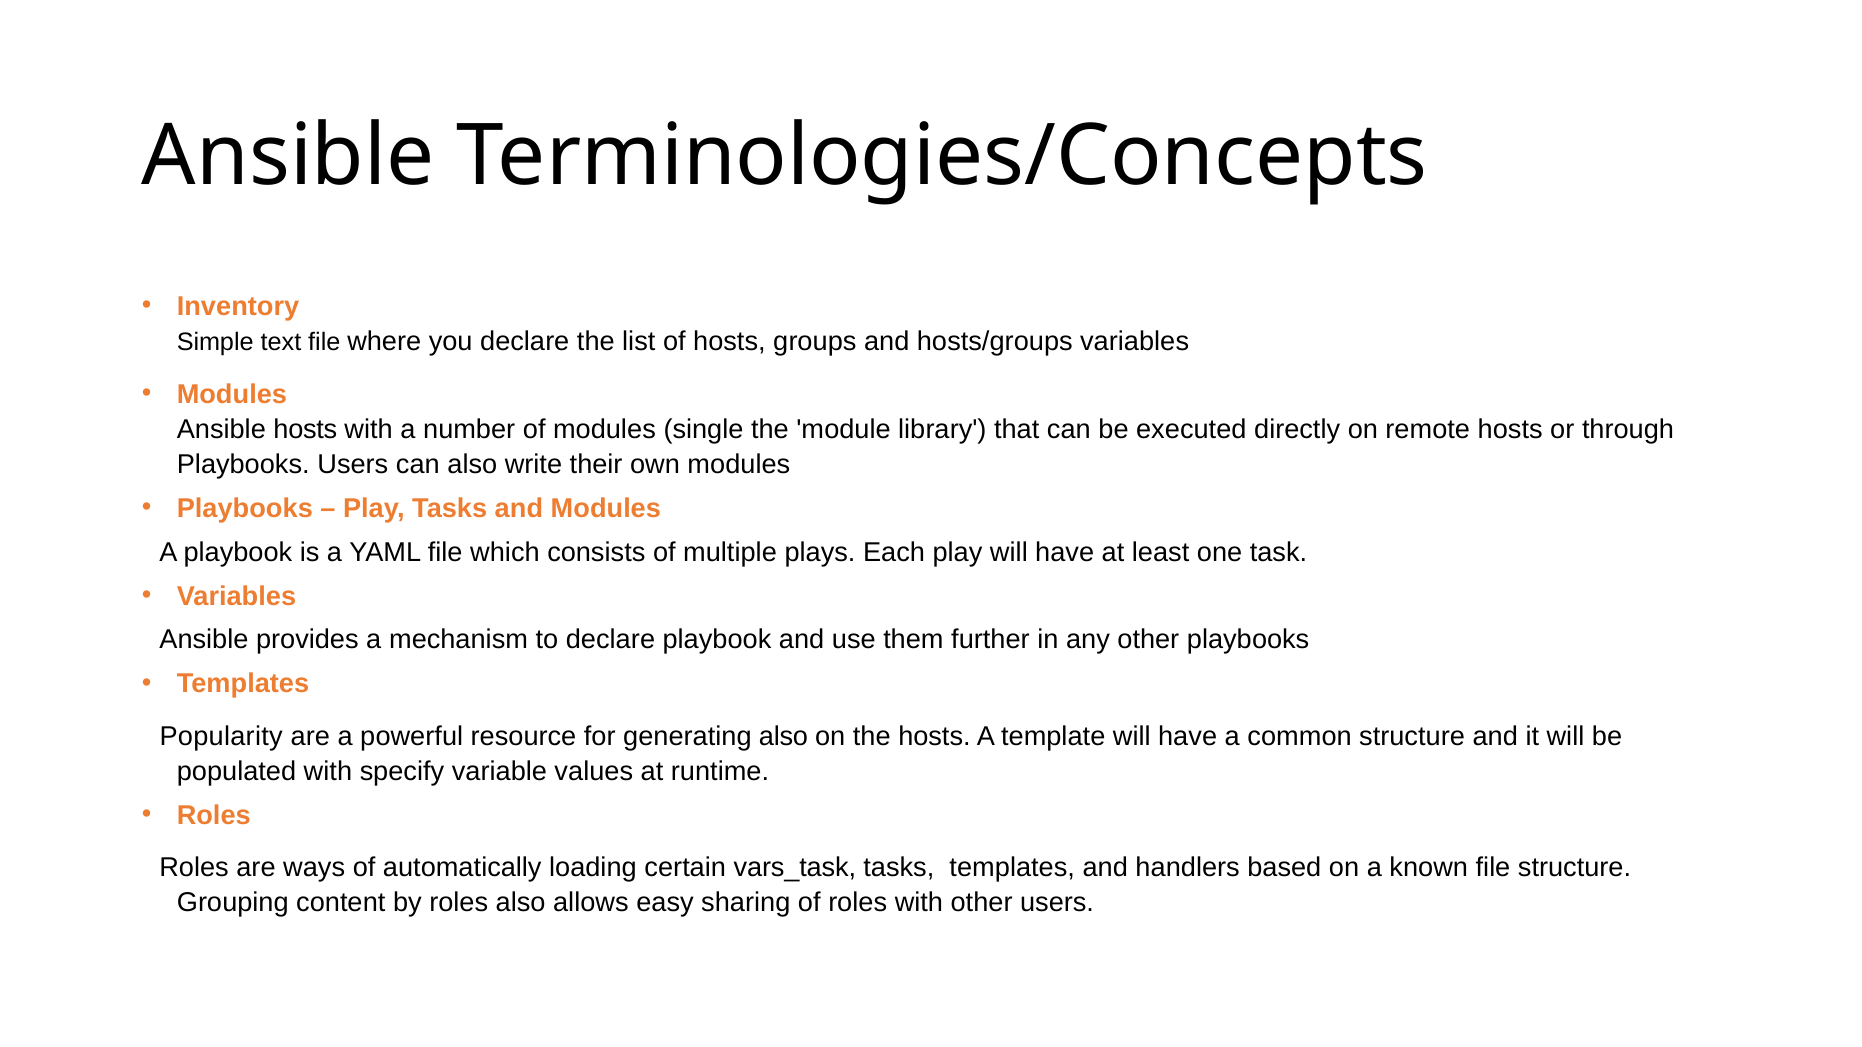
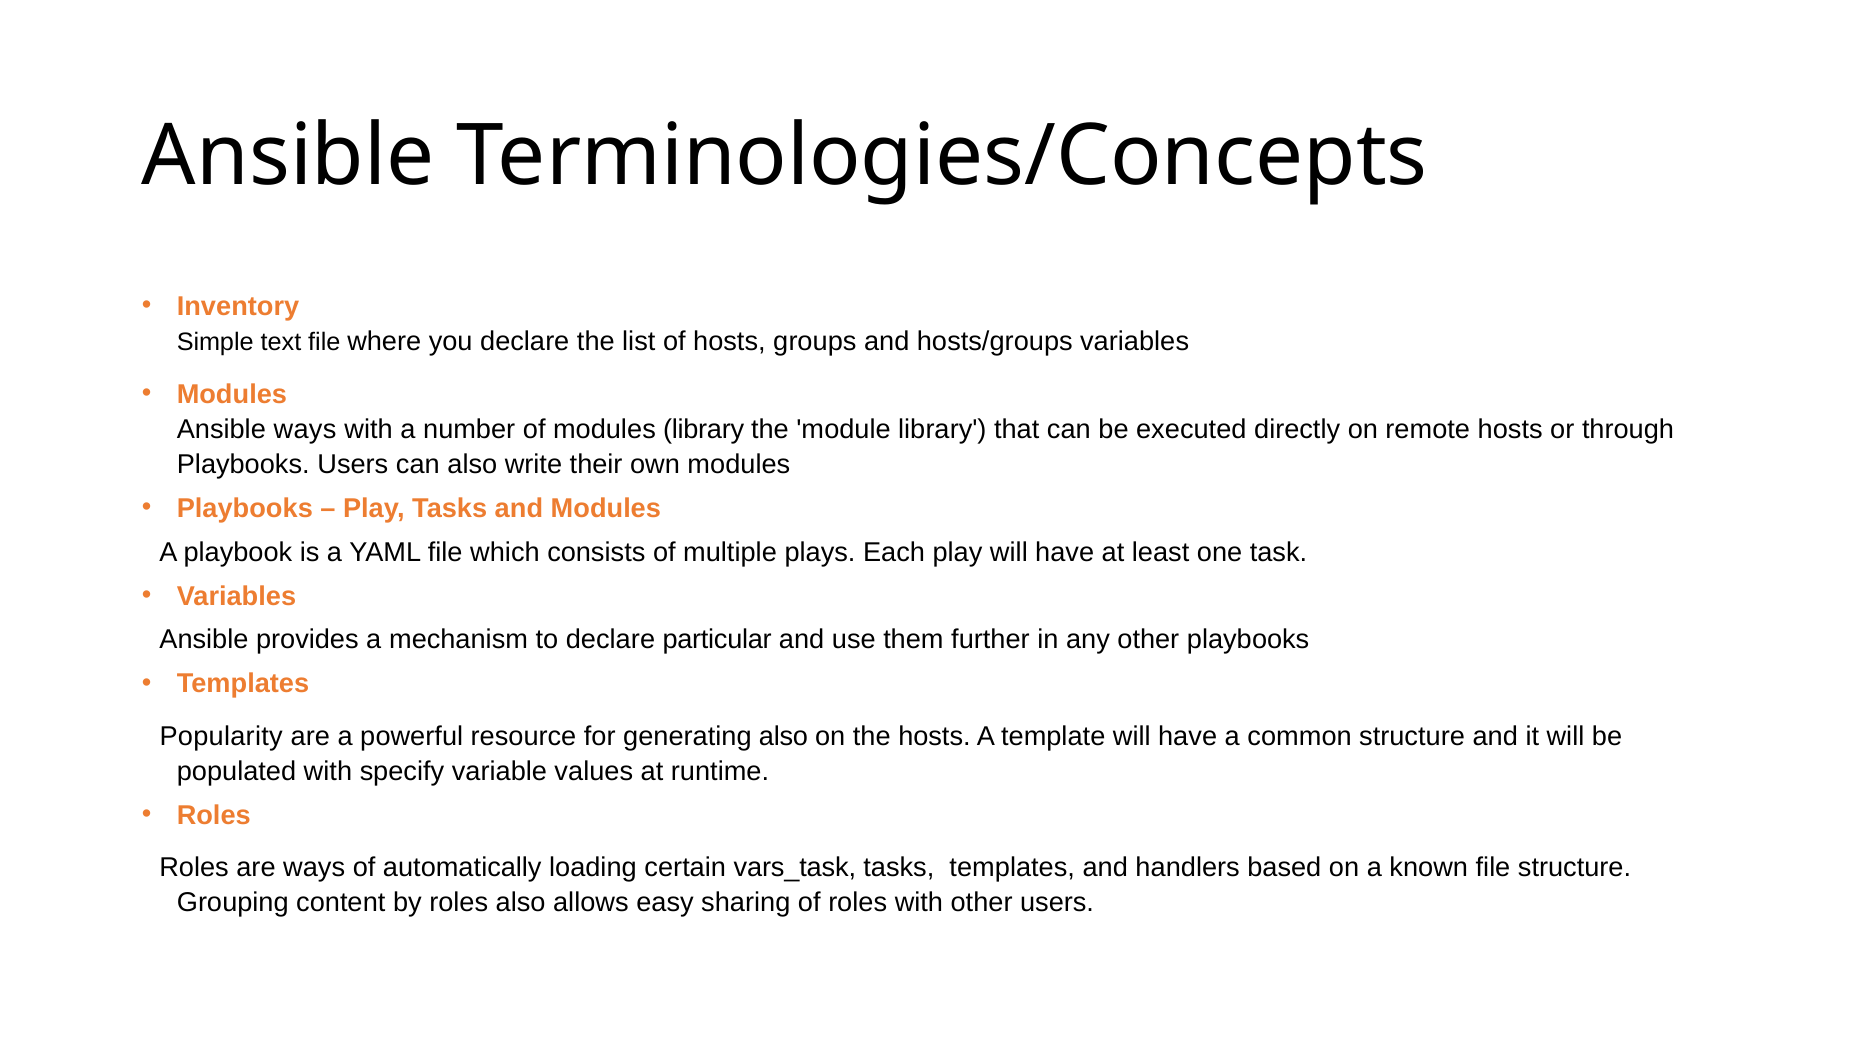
Ansible hosts: hosts -> ways (305, 430)
modules single: single -> library (704, 430)
declare playbook: playbook -> particular (717, 640)
